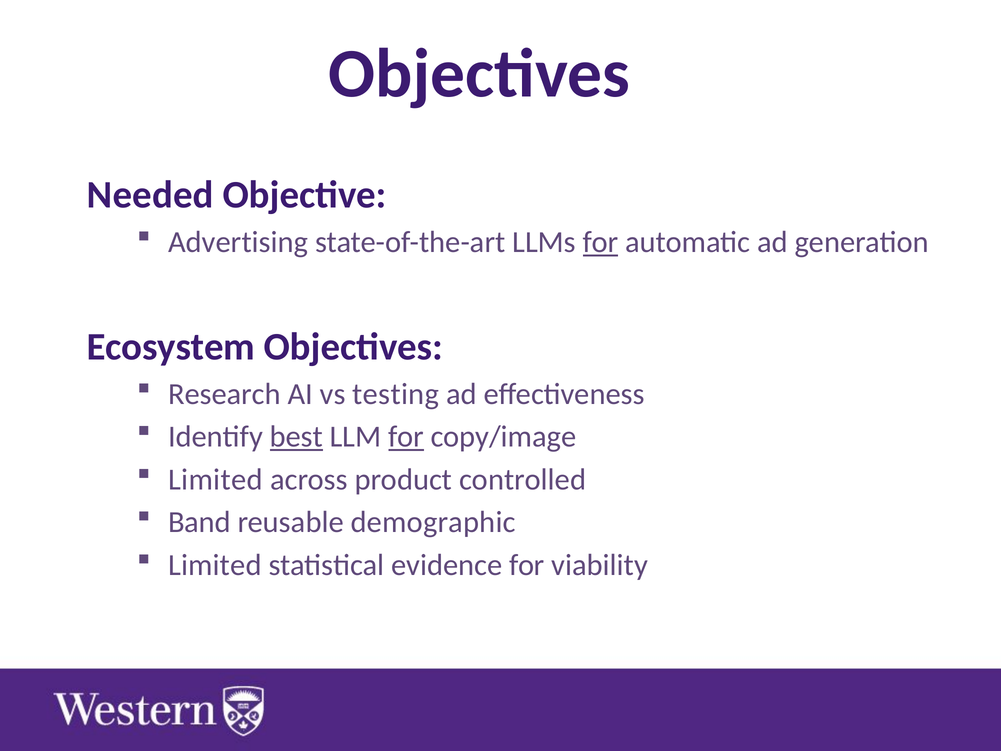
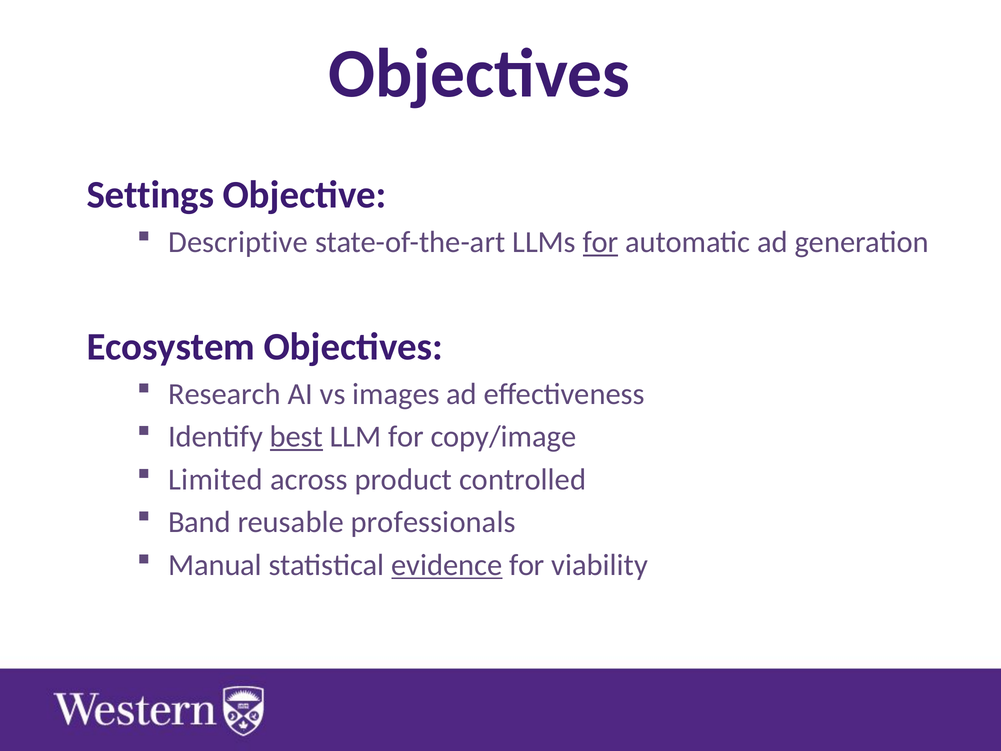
Needed: Needed -> Settings (150, 195)
Advertising: Advertising -> Descriptive (238, 242)
testing: testing -> images (396, 394)
for underline: present -> none (406, 437)
demographic: demographic -> professionals (433, 522)
Limited: Limited -> Manual (215, 565)
evidence underline: none -> present (447, 565)
